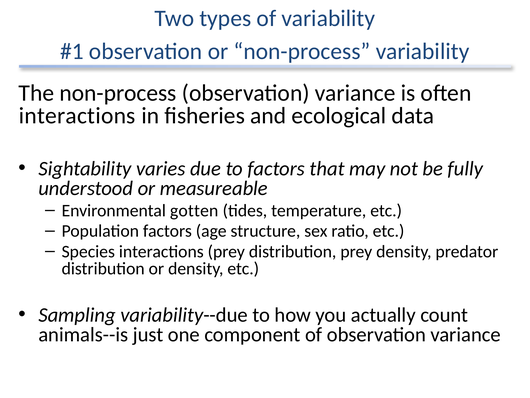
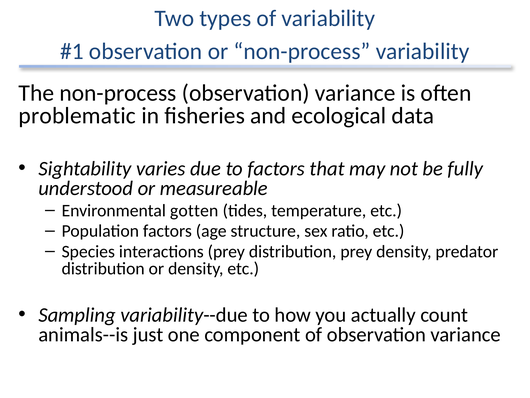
interactions: interactions -> problematic (77, 116)
